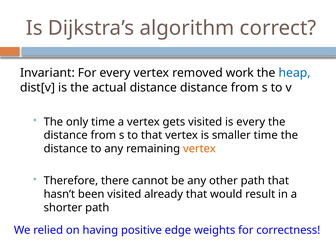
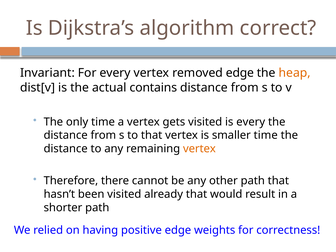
removed work: work -> edge (240, 73)
heap colour: blue -> orange (295, 73)
actual distance: distance -> contains (153, 88)
